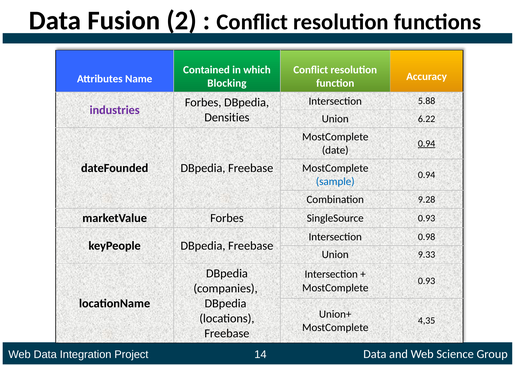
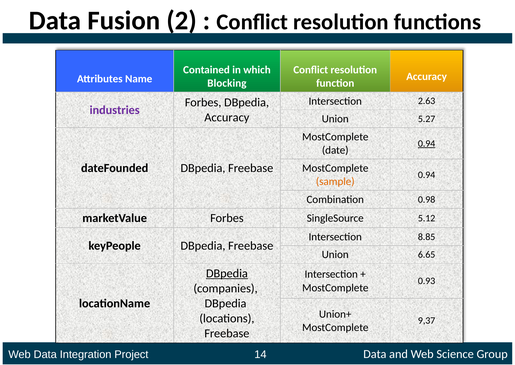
5.88: 5.88 -> 2.63 (427, 101)
Densities: Densities -> Accuracy (227, 117)
6.22: 6.22 -> 5.27 (427, 119)
sample colour: blue -> orange (335, 181)
9.28: 9.28 -> 0.98 (427, 199)
SingleSource 0.93: 0.93 -> 5.12 (427, 218)
0.98: 0.98 -> 8.85 (427, 236)
9.33: 9.33 -> 6.65 (427, 254)
DBpedia underline: none -> present (227, 273)
4,35: 4,35 -> 9,37 (427, 320)
